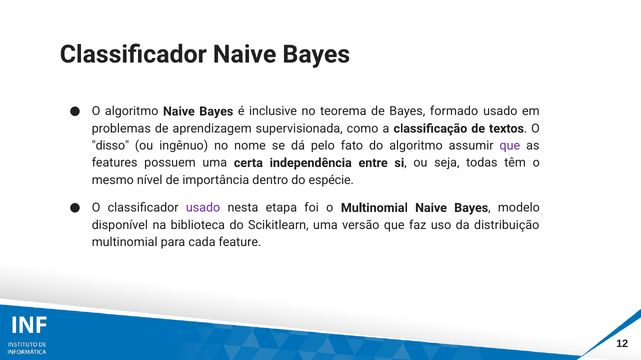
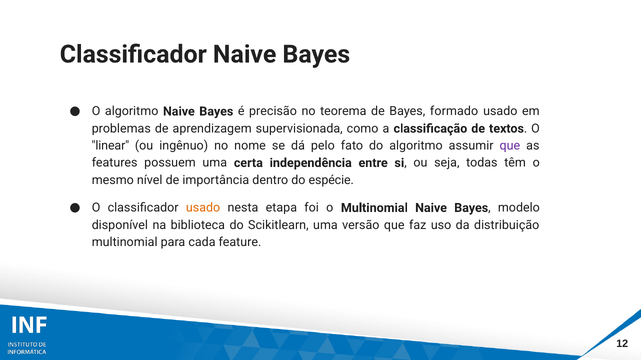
inclusive: inclusive -> precisão (273, 112)
disso: disso -> linear (110, 146)
usado colour: purple -> orange (203, 208)
